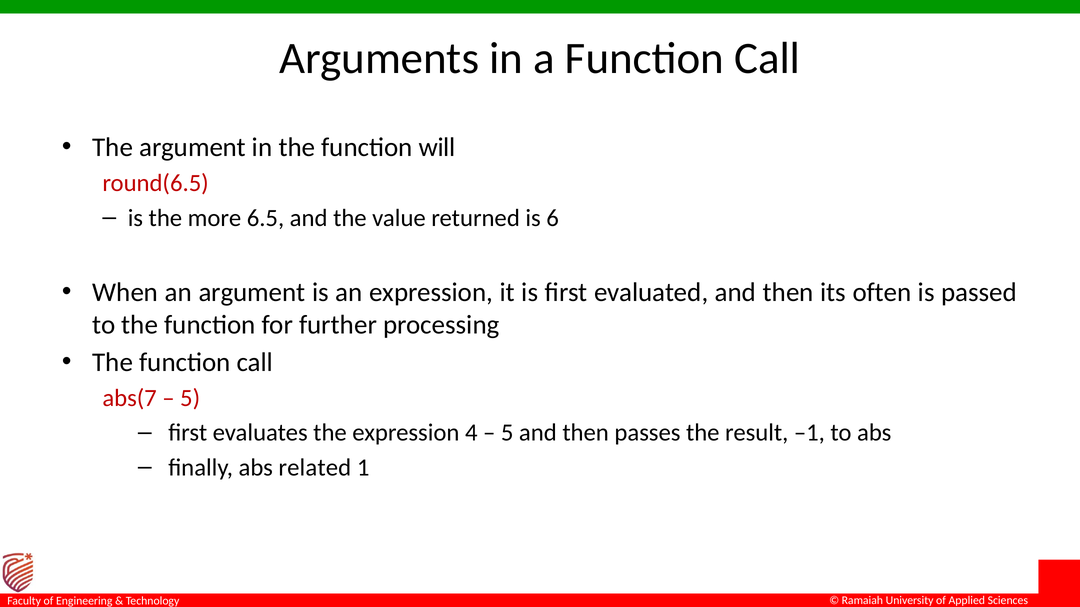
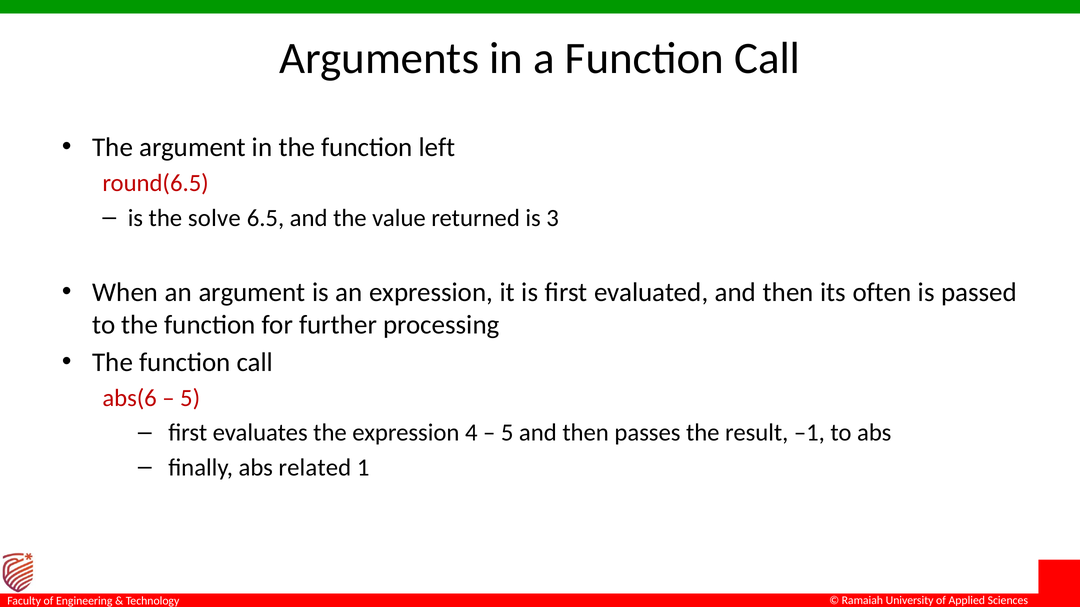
will: will -> left (437, 148)
more: more -> solve (214, 218)
6: 6 -> 3 (553, 218)
abs(7: abs(7 -> abs(6 (130, 399)
